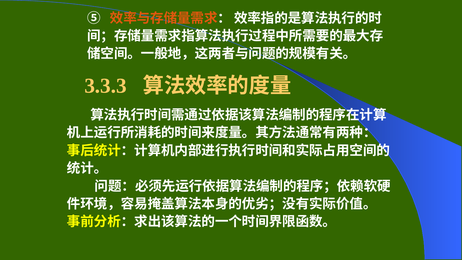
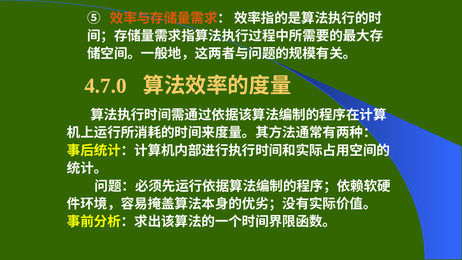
3.3.3: 3.3.3 -> 4.7.0 (106, 86)
